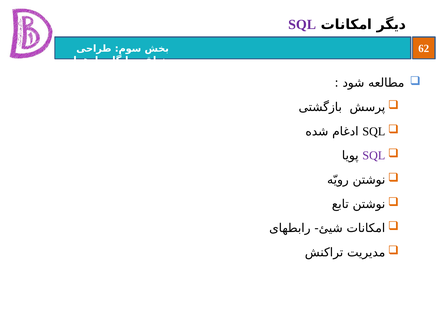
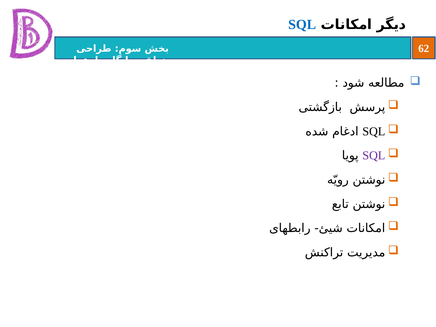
SQL colour: purple -> blue (302, 25)
